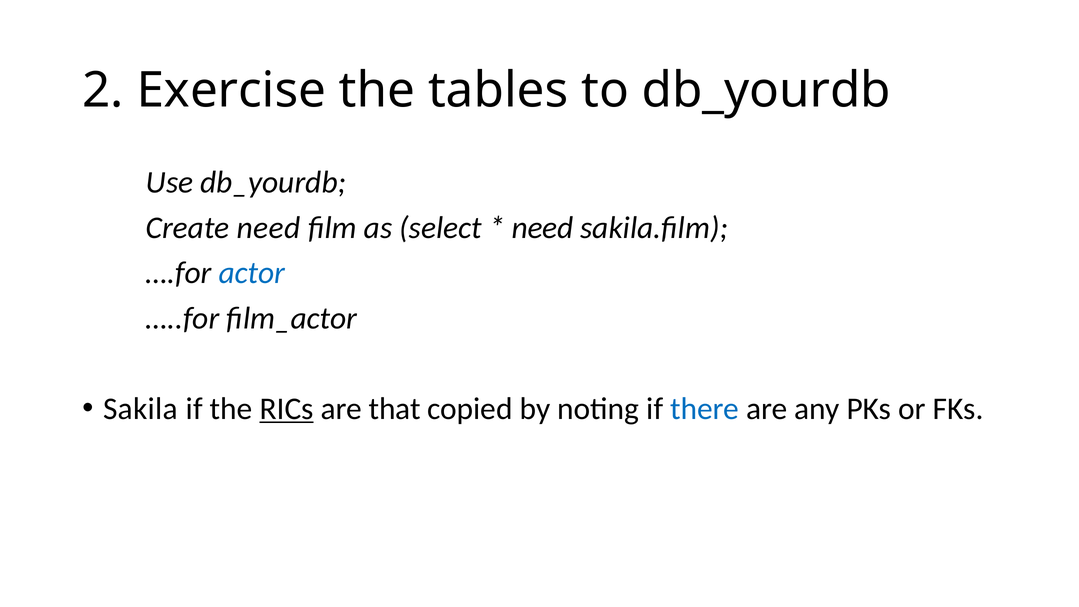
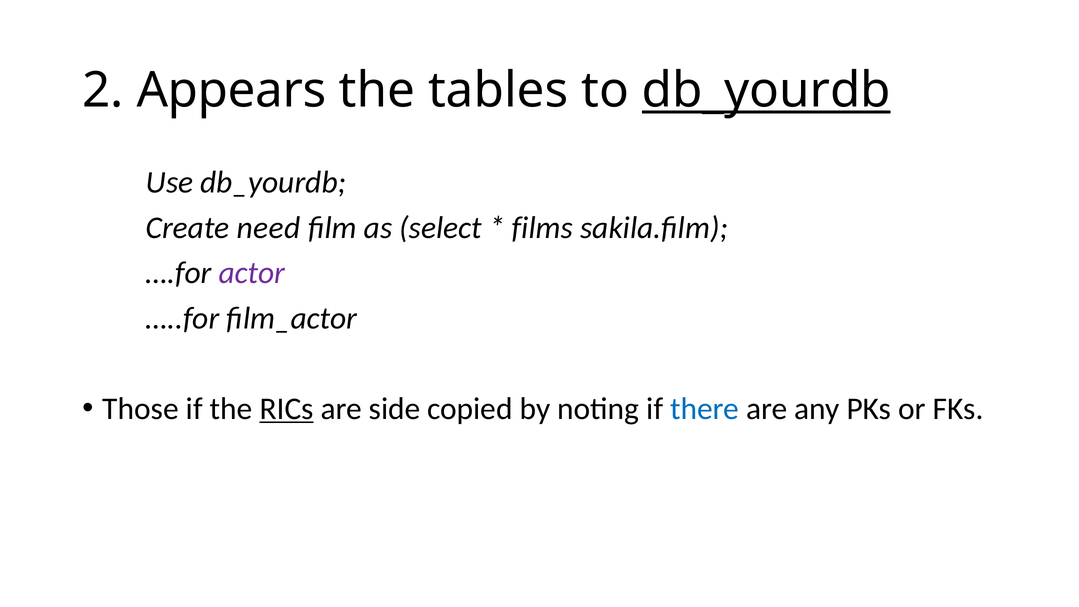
Exercise: Exercise -> Appears (232, 91)
db_yourdb underline: none -> present (766, 91)
need: need -> films (542, 228)
actor colour: blue -> purple (252, 273)
Sakila: Sakila -> Those (141, 409)
that: that -> side (395, 409)
